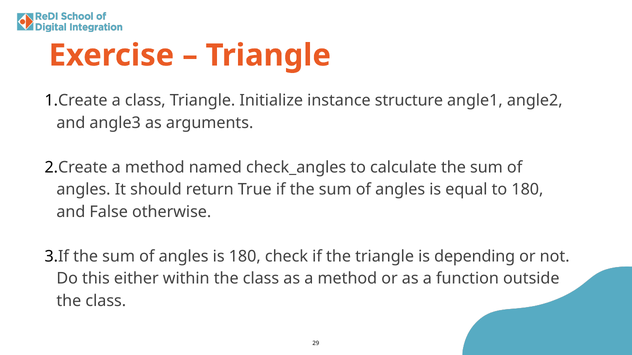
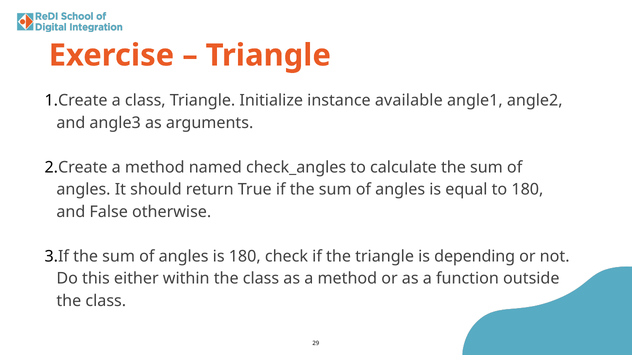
structure: structure -> available (409, 101)
